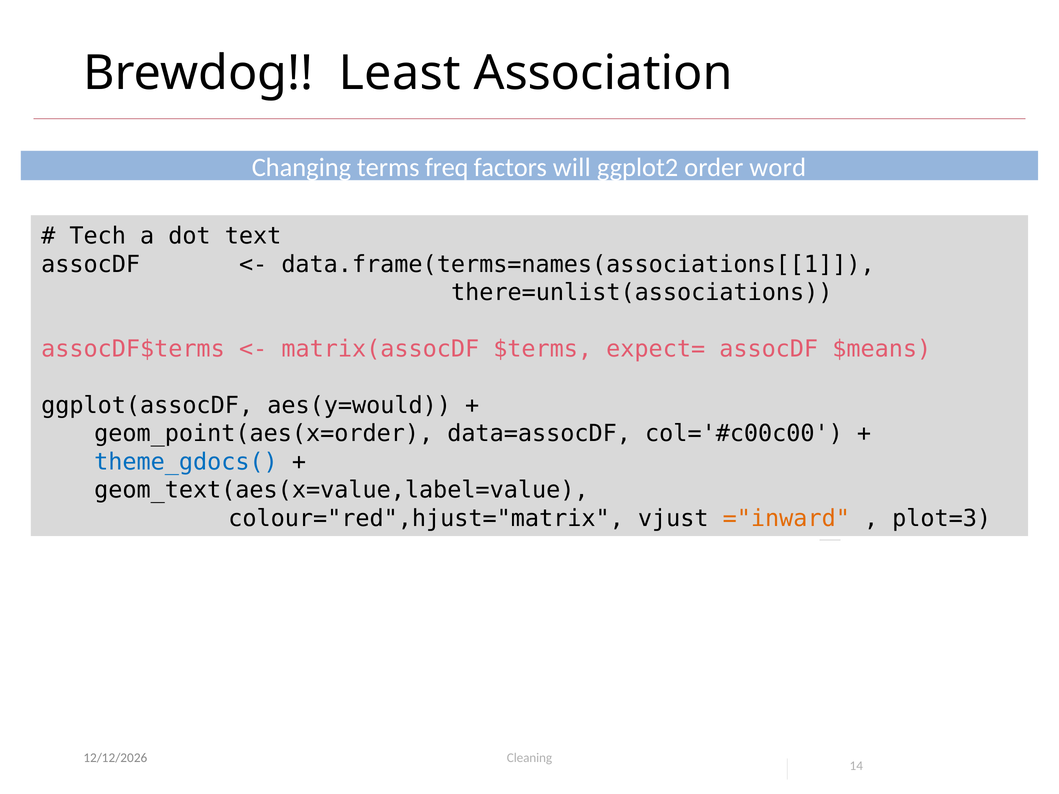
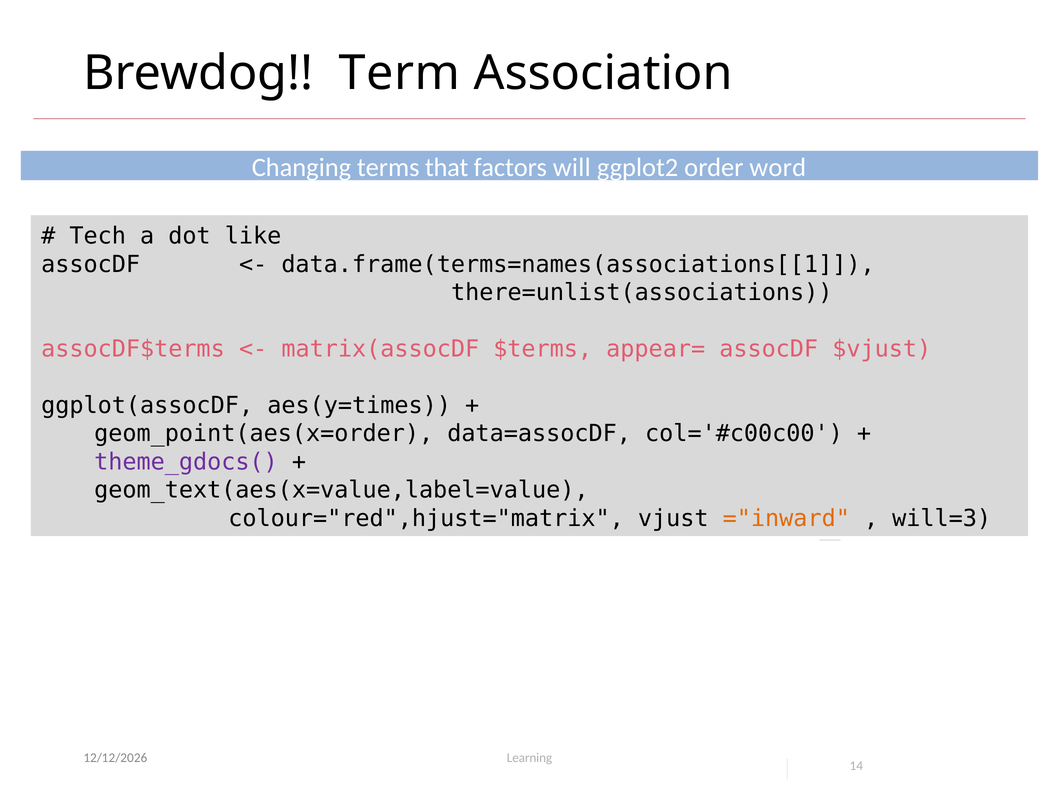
Least: Least -> Term (400, 73)
freq: freq -> that (447, 167)
text: text -> like (253, 236)
expect=: expect= -> appear= (656, 349)
$means: $means -> $vjust (882, 349)
aes(y=would: aes(y=would -> aes(y=times (359, 406)
theme_gdocs( colour: blue -> purple (186, 462)
plot=3: plot=3 -> will=3 (942, 519)
Cleaning: Cleaning -> Learning (530, 758)
